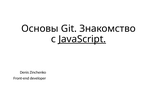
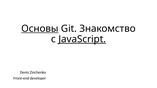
Основы underline: none -> present (40, 29)
